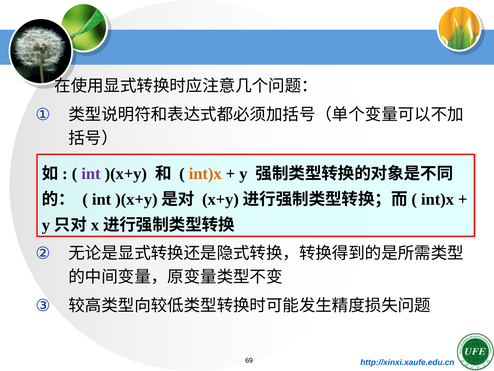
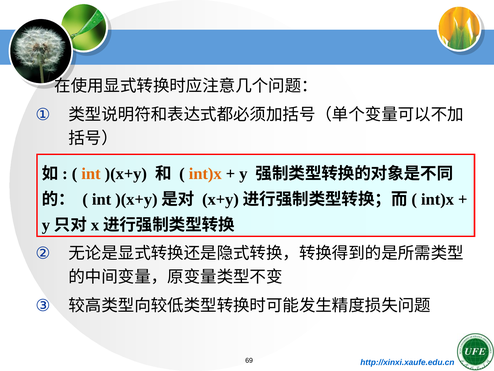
int colour: purple -> orange (91, 173)
